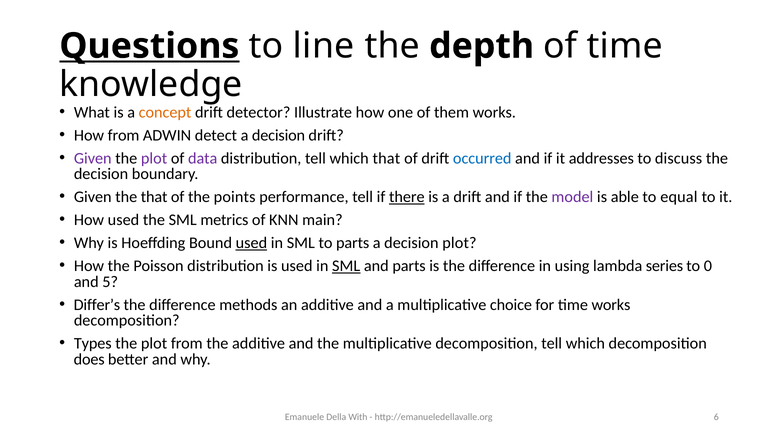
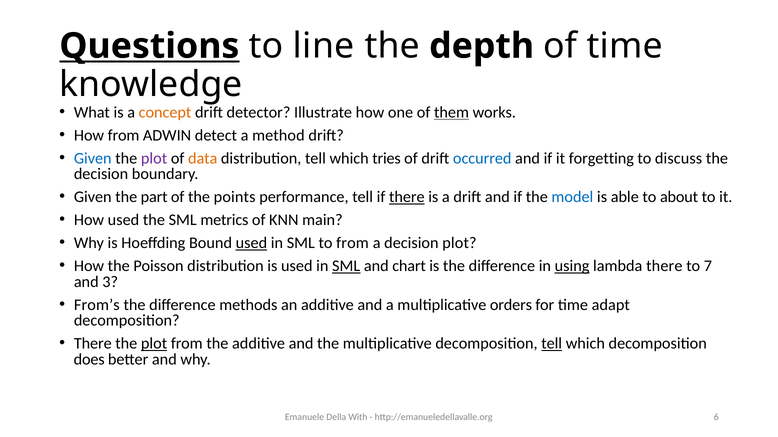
them underline: none -> present (452, 112)
detect a decision: decision -> method (278, 135)
Given colour: purple -> blue (93, 159)
data colour: purple -> orange (203, 159)
which that: that -> tries (387, 159)
addresses: addresses -> forgetting (601, 159)
the that: that -> part (154, 197)
model colour: purple -> blue (572, 197)
equal: equal -> about (679, 197)
to parts: parts -> from (353, 243)
and parts: parts -> chart (409, 266)
using underline: none -> present (572, 266)
lambda series: series -> there (664, 266)
0: 0 -> 7 (708, 266)
5: 5 -> 3 (110, 282)
Differ’s: Differ’s -> From’s (97, 305)
choice: choice -> orders (511, 305)
time works: works -> adapt (611, 305)
Types: Types -> There (93, 344)
plot underline: none -> present (154, 344)
tell underline: none -> present (552, 344)
